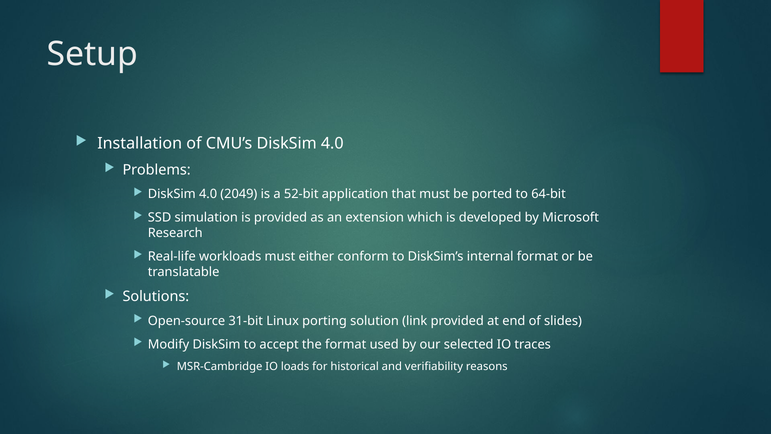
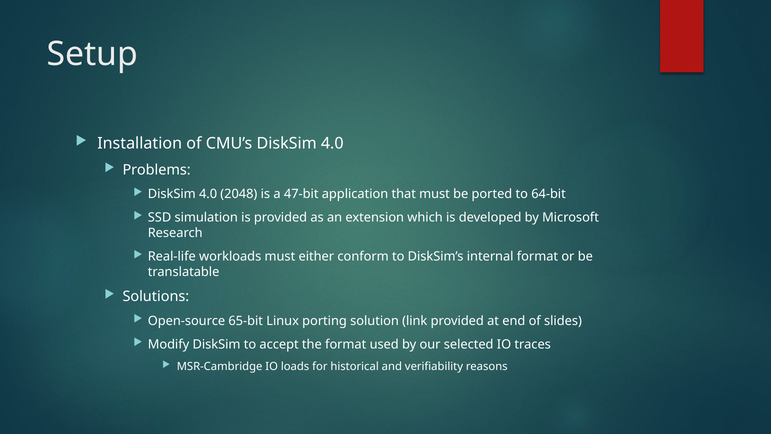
2049: 2049 -> 2048 (239, 194)
52-bit: 52-bit -> 47-bit (301, 194)
31-bit: 31-bit -> 65-bit (246, 321)
